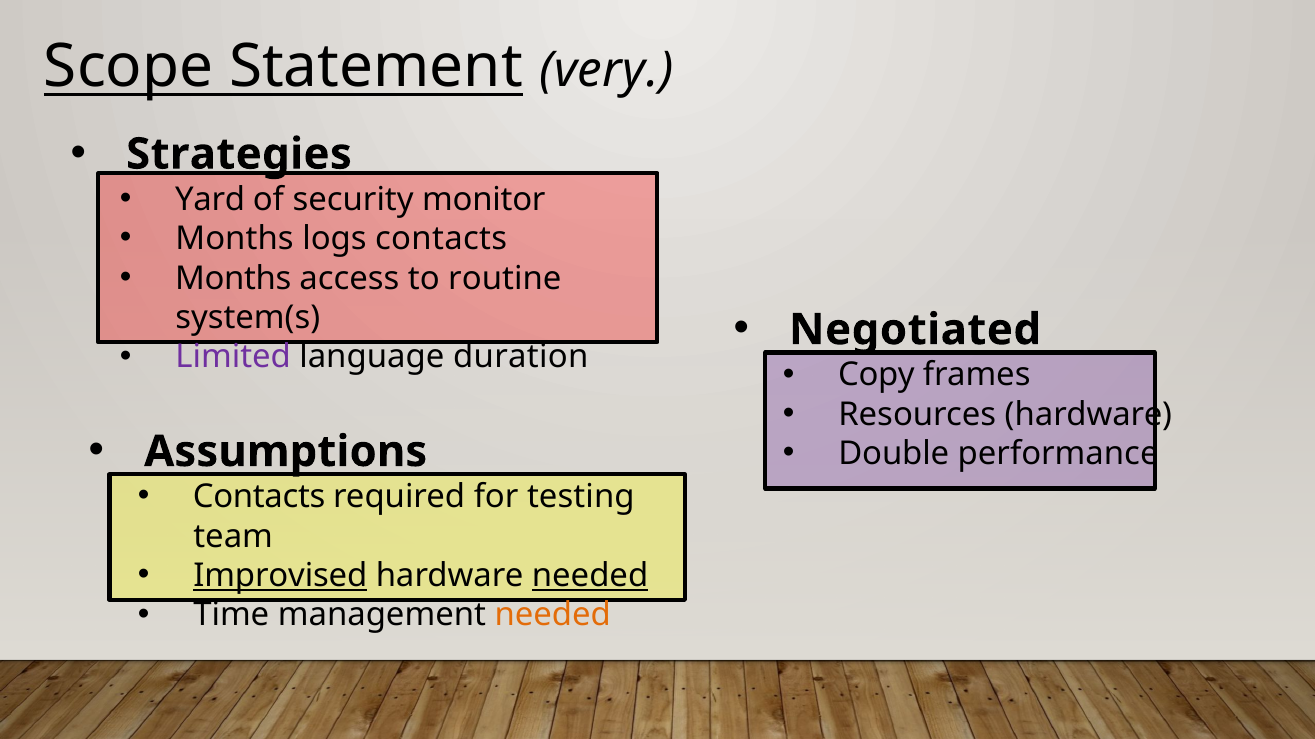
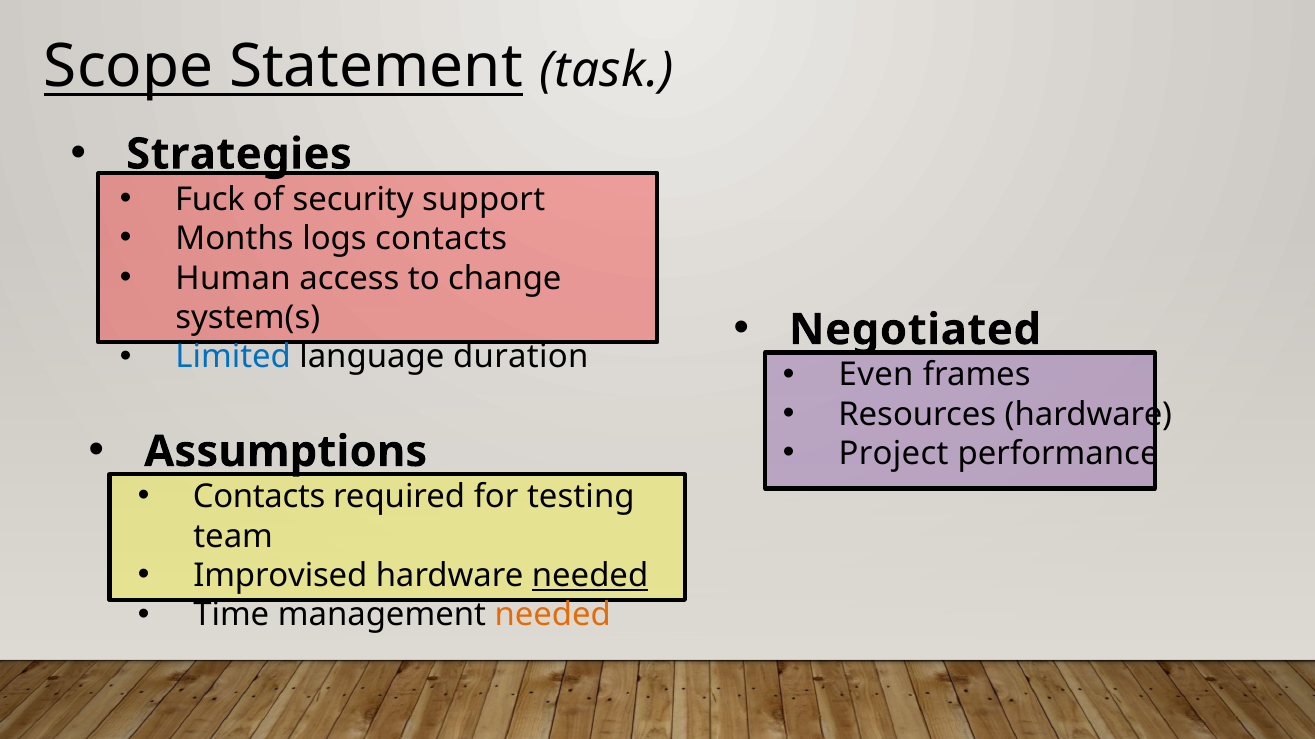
very: very -> task (607, 70)
Yard: Yard -> Fuck (210, 200)
monitor: monitor -> support (484, 200)
Months: Months -> Human (233, 278)
routine: routine -> change (505, 278)
Limited colour: purple -> blue (233, 357)
Copy: Copy -> Even (876, 375)
Double: Double -> Project (894, 454)
Improvised underline: present -> none (280, 576)
